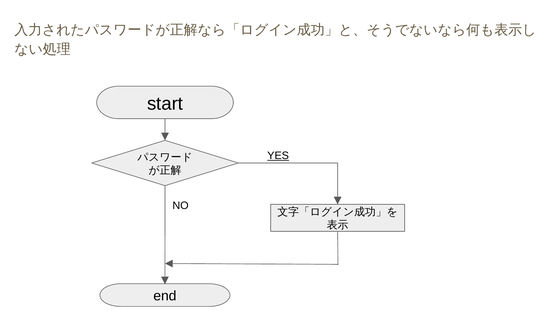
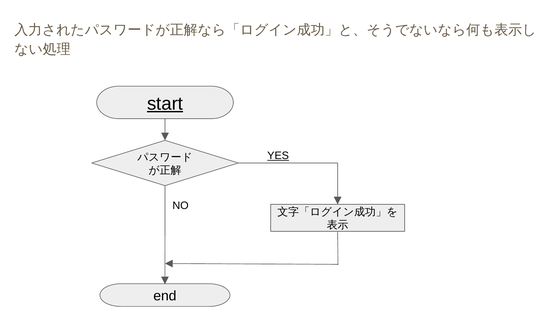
start underline: none -> present (165, 104)
